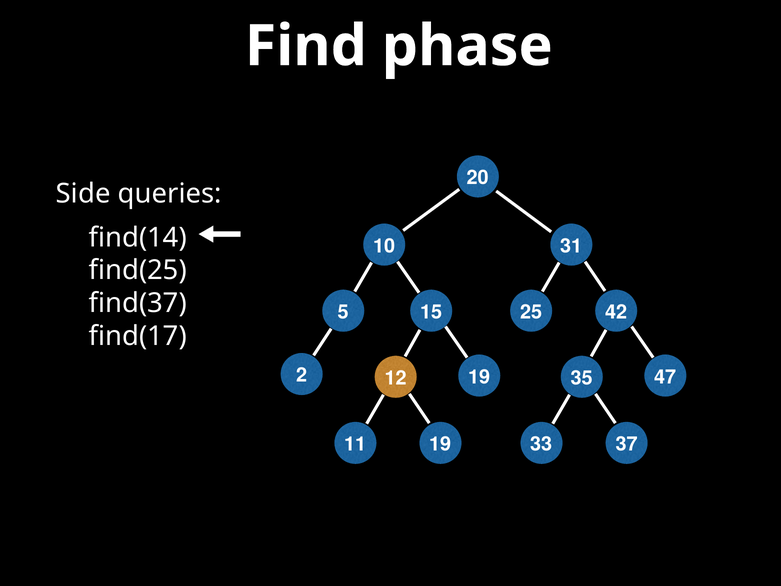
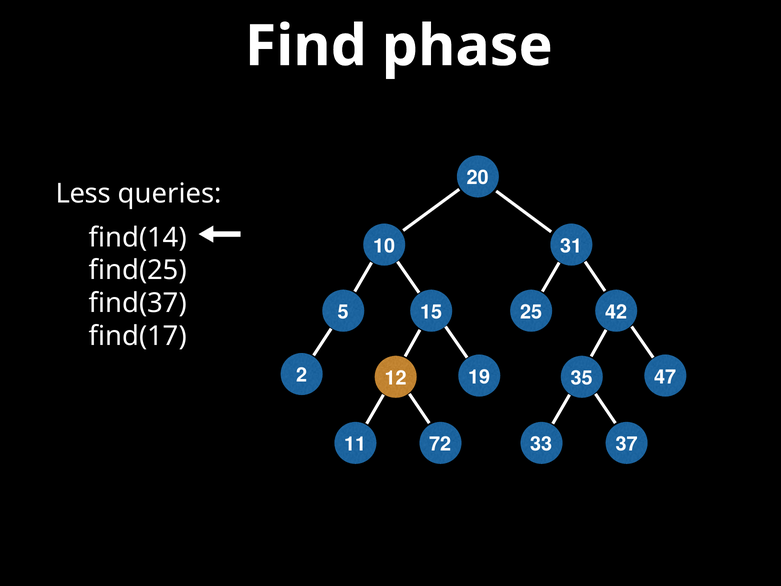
Side: Side -> Less (83, 194)
11 19: 19 -> 72 (440, 444)
